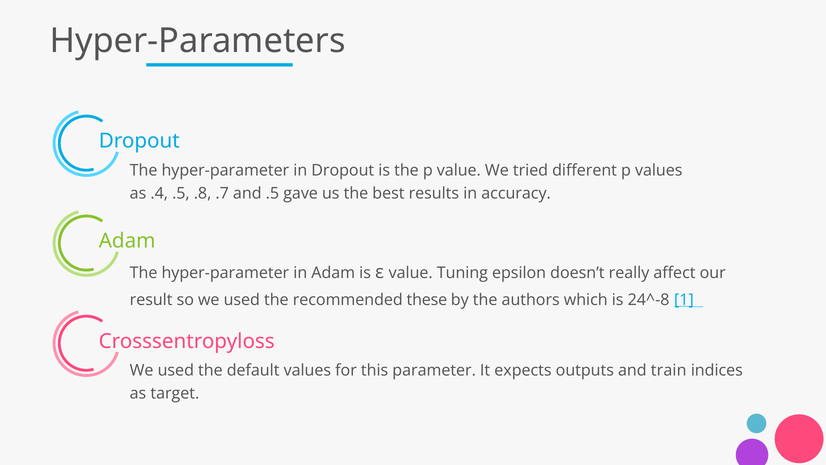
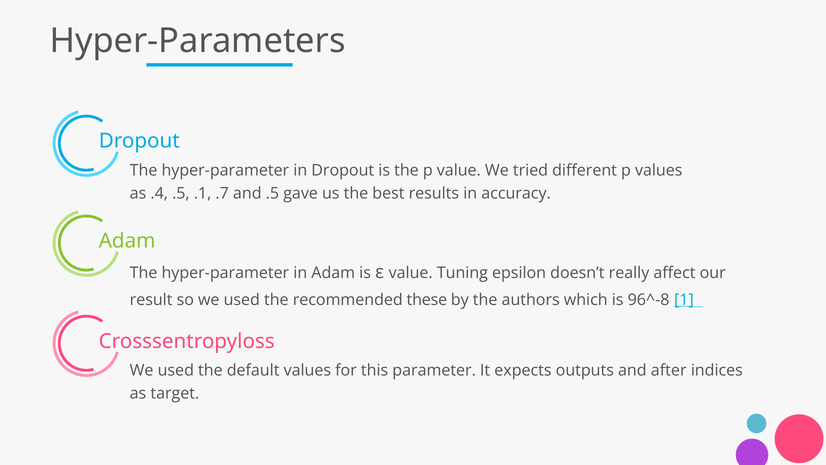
.8: .8 -> .1 (203, 193)
24^-8: 24^-8 -> 96^-8 (649, 300)
train: train -> after (669, 370)
